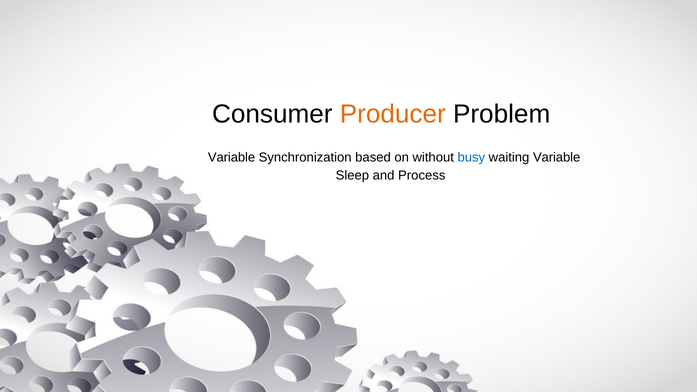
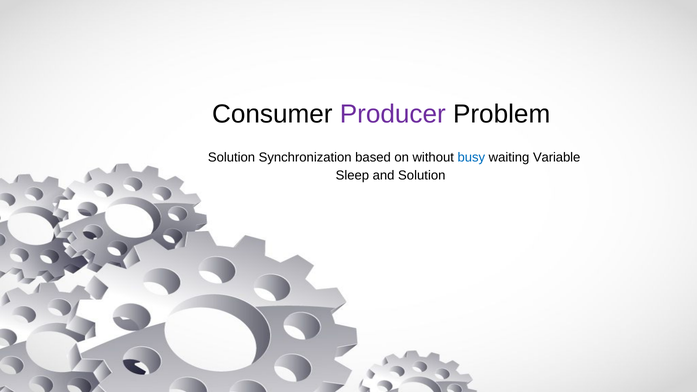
Producer colour: orange -> purple (393, 114)
Variable: Variable -> Solution (232, 157)
and Process: Process -> Solution (422, 176)
